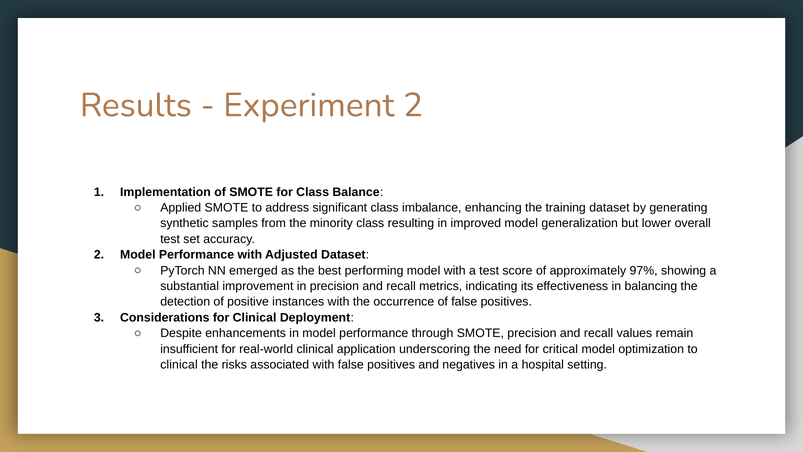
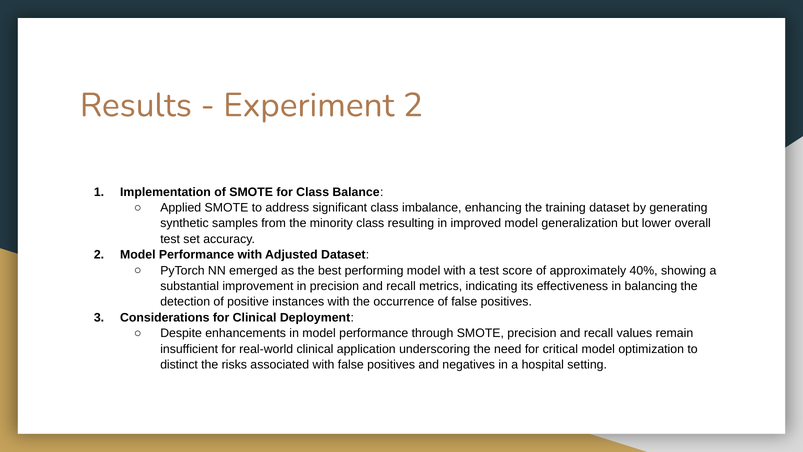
97%: 97% -> 40% (644, 270)
clinical: clinical -> distinct (179, 364)
